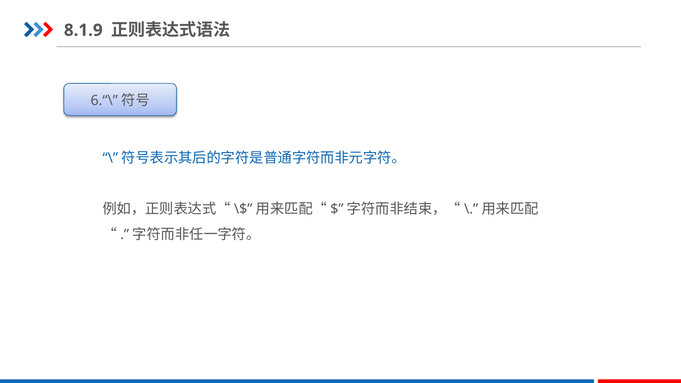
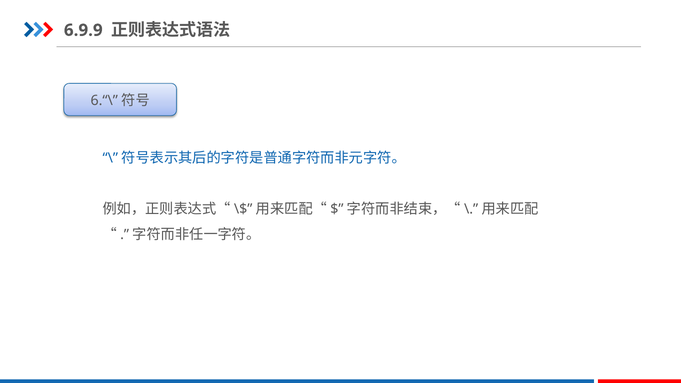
8.1.9: 8.1.9 -> 6.9.9 (83, 30)
